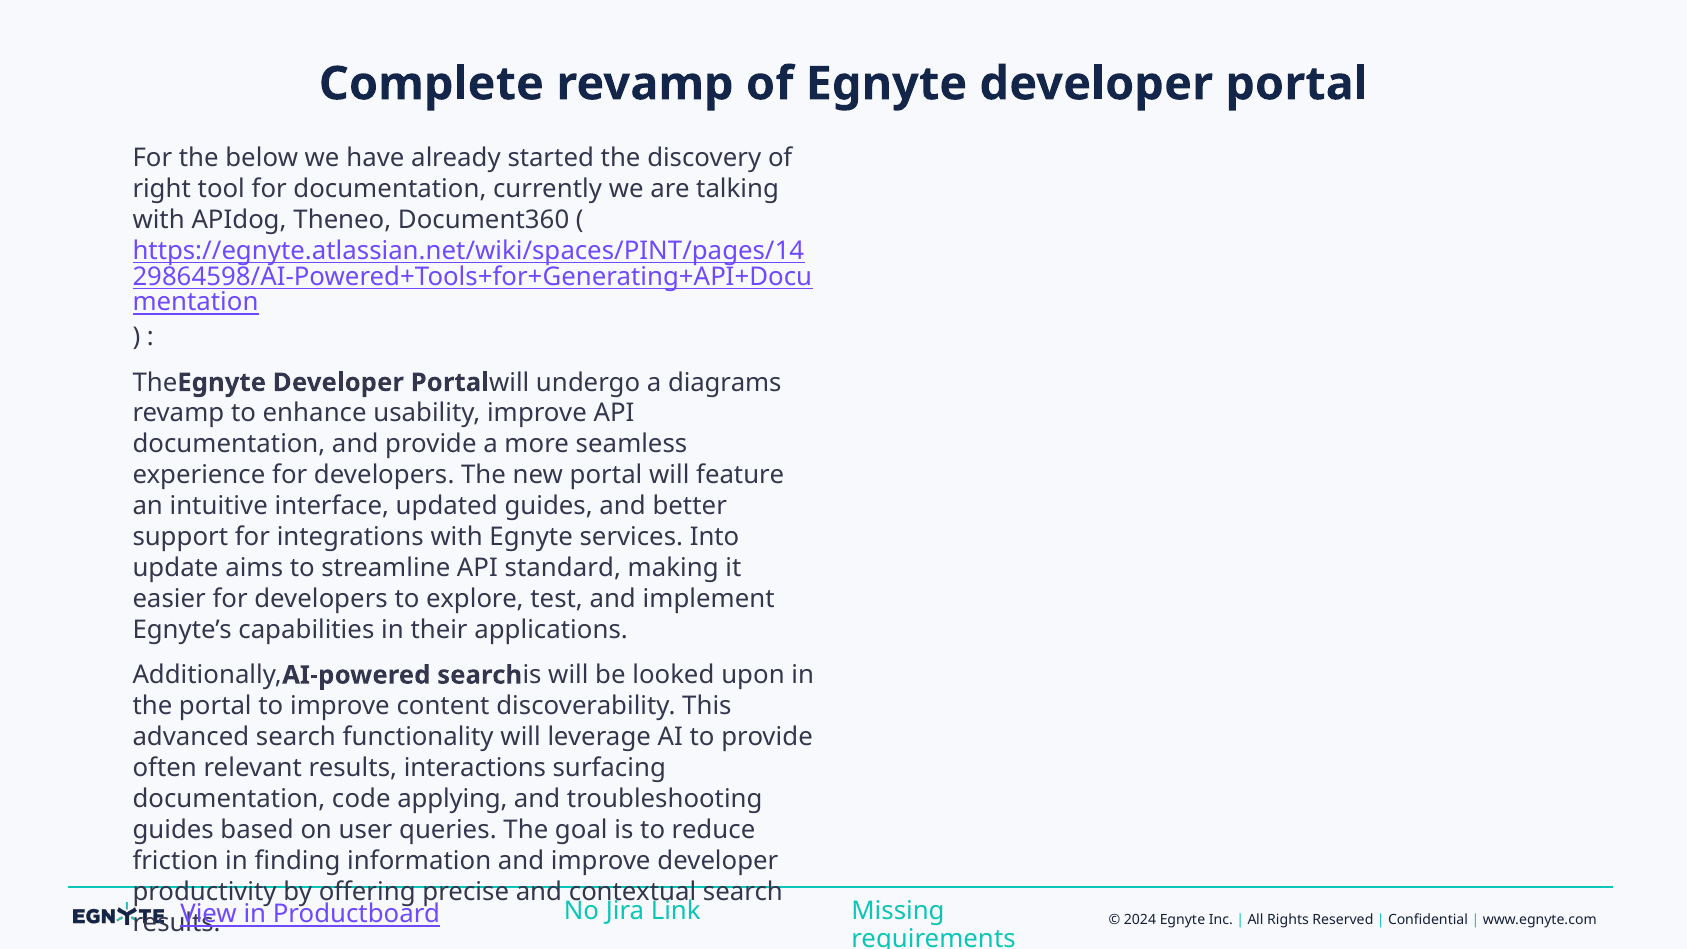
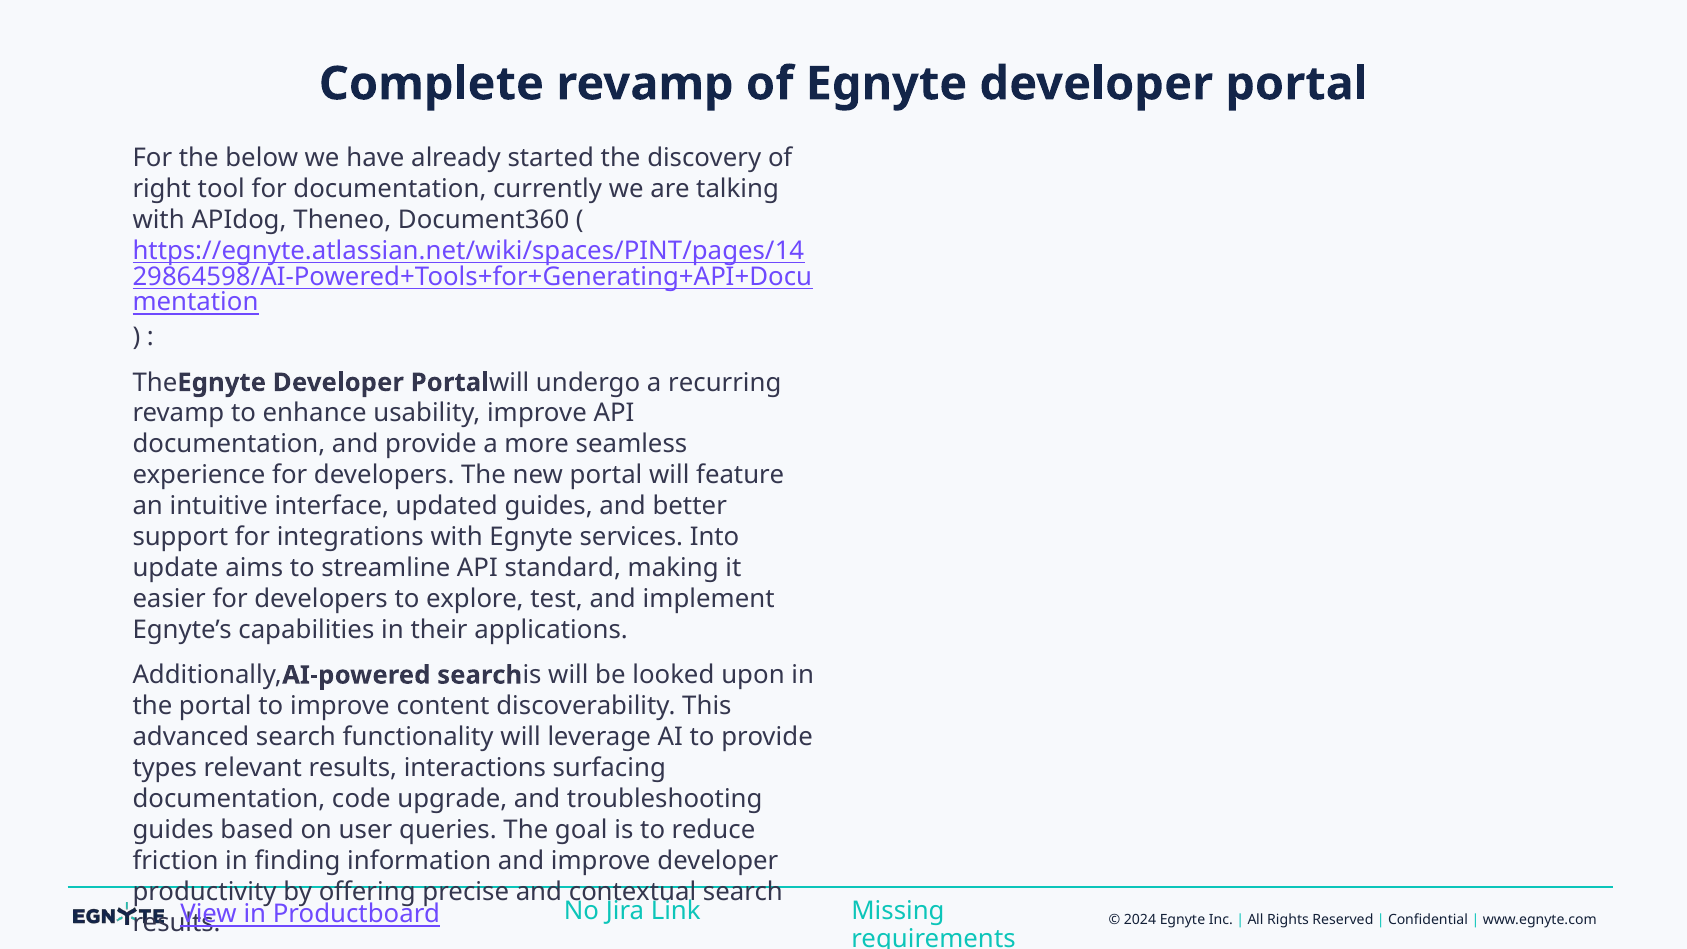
diagrams: diagrams -> recurring (725, 382)
often: often -> types (165, 768)
applying: applying -> upgrade (452, 799)
